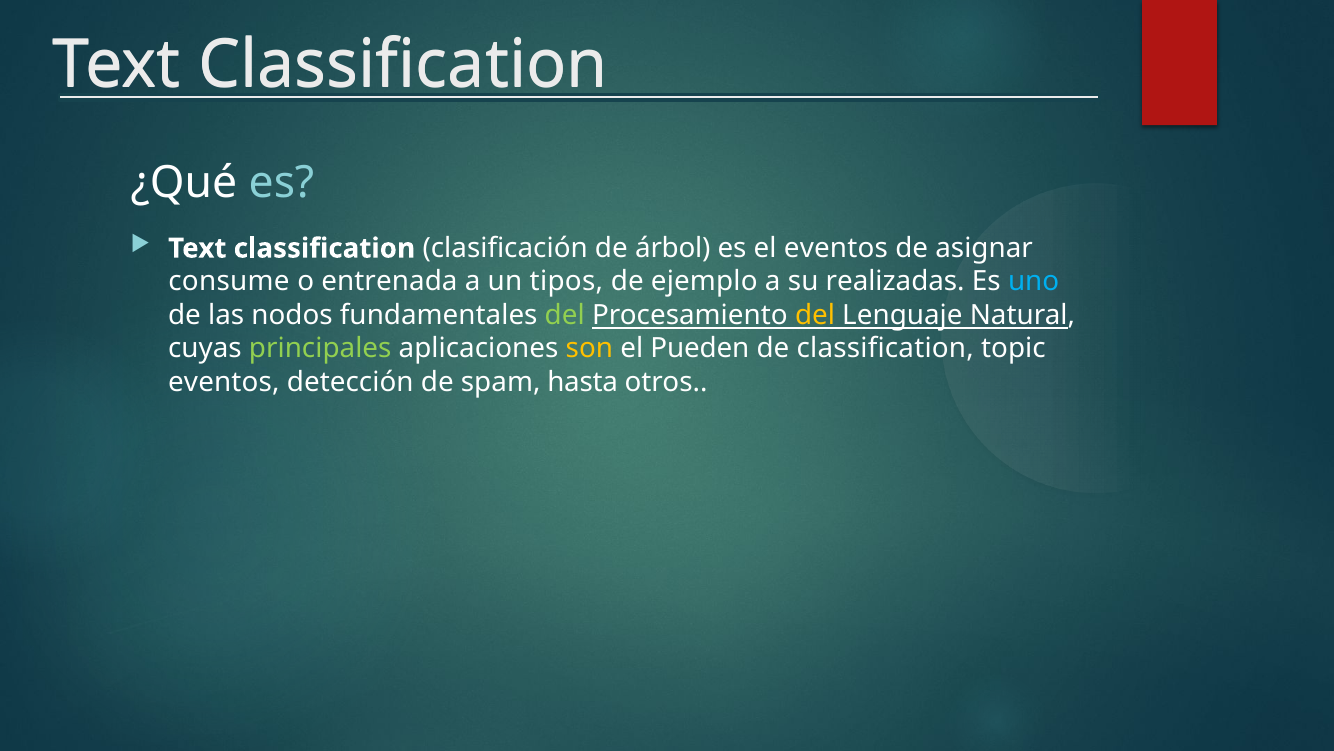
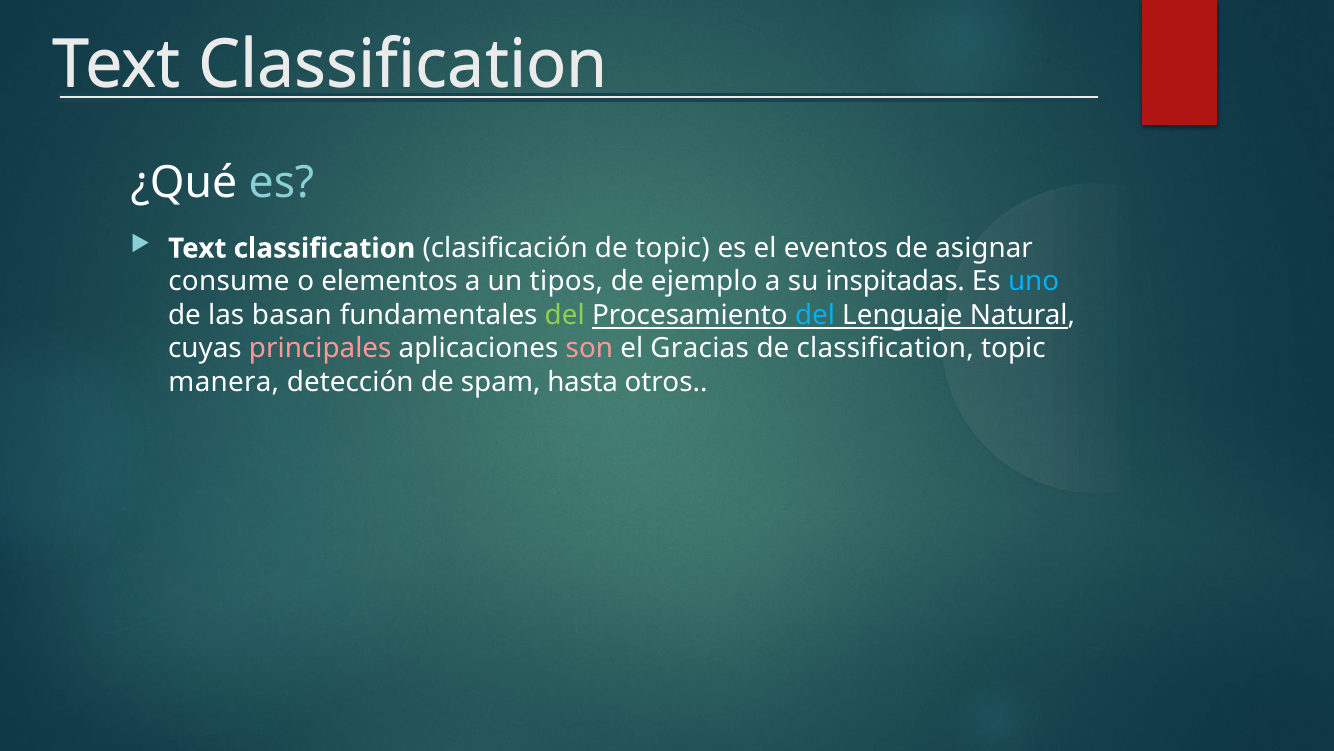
de árbol: árbol -> topic (673, 248)
entrenada: entrenada -> elementos (390, 282)
realizadas: realizadas -> inspitadas (895, 282)
nodos: nodos -> basan (292, 315)
del colour: yellow -> light blue (815, 315)
principales colour: light green -> pink (320, 348)
son colour: yellow -> pink (589, 348)
Pueden: Pueden -> Gracias (700, 348)
eventos: eventos -> manera (224, 382)
